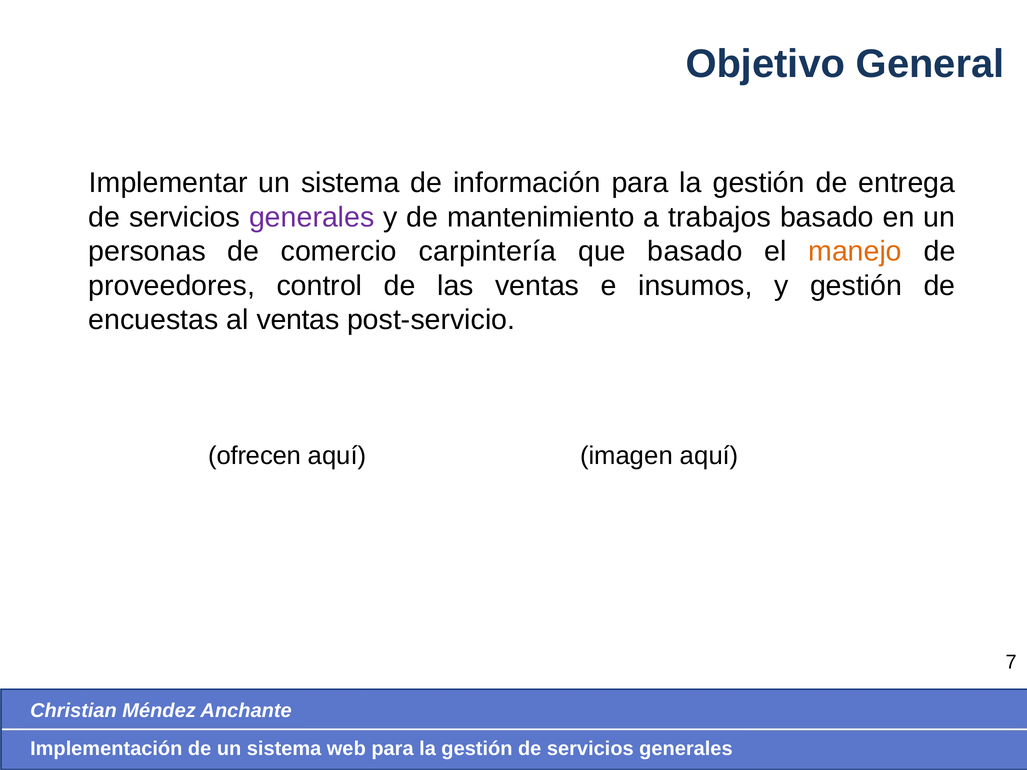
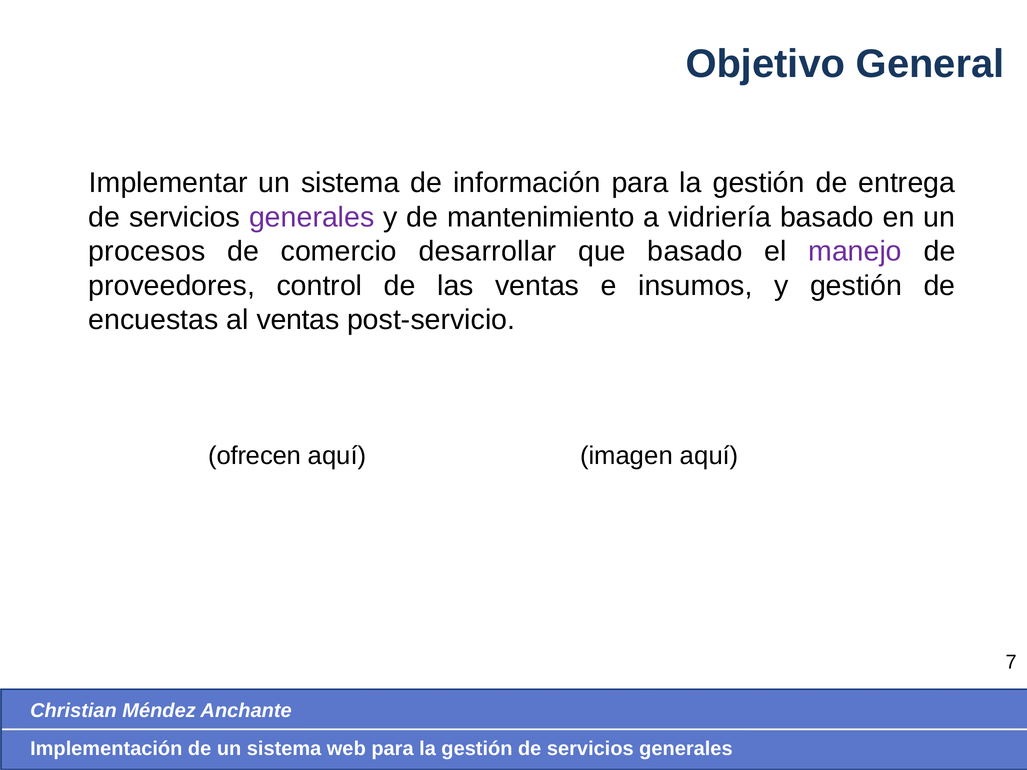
trabajos: trabajos -> vidriería (720, 217)
personas: personas -> procesos (147, 251)
carpintería: carpintería -> desarrollar (487, 251)
manejo colour: orange -> purple (855, 251)
